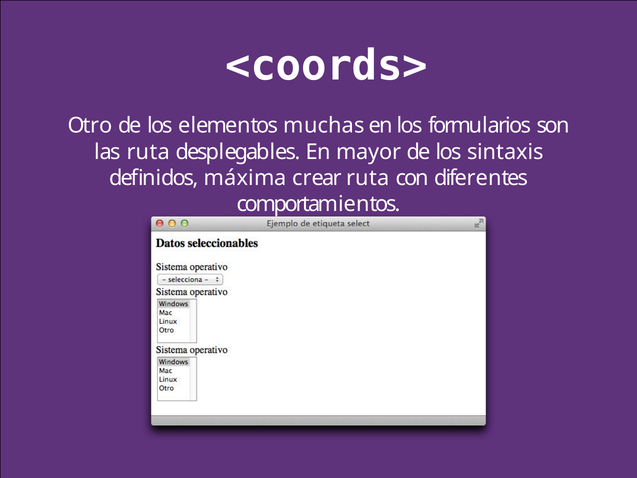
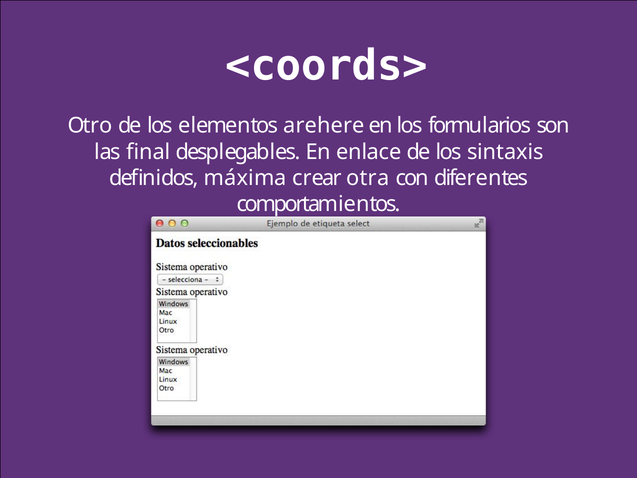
muchas: muchas -> arehere (324, 126)
las ruta: ruta -> final (148, 152)
mayor: mayor -> enlace (369, 152)
crear ruta: ruta -> otra (368, 178)
